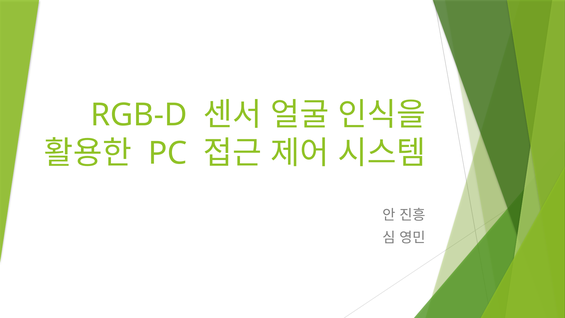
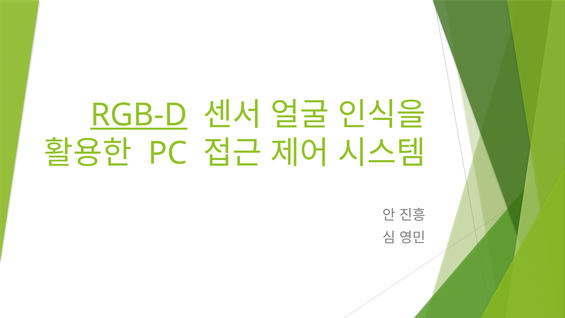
RGB-D underline: none -> present (139, 115)
